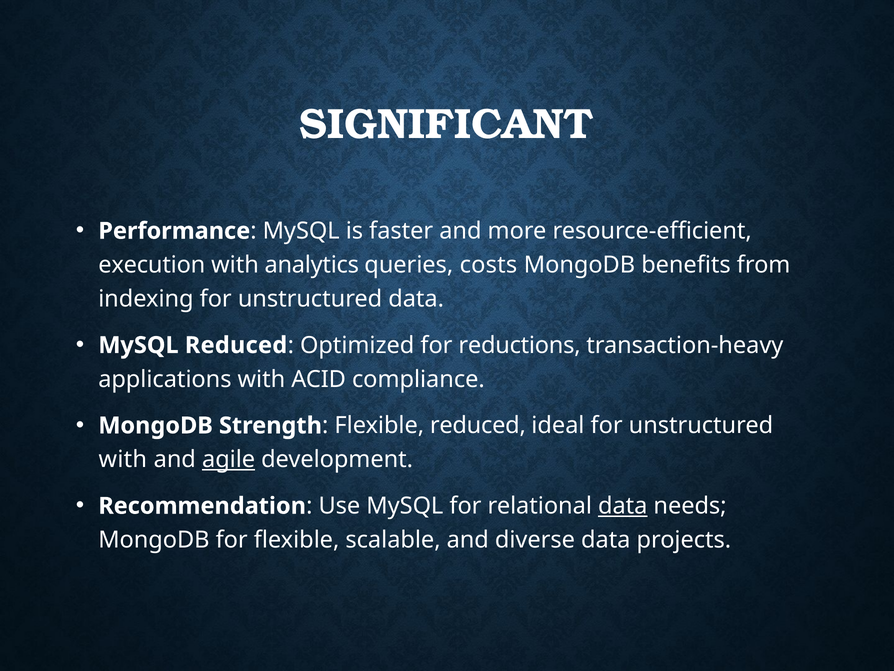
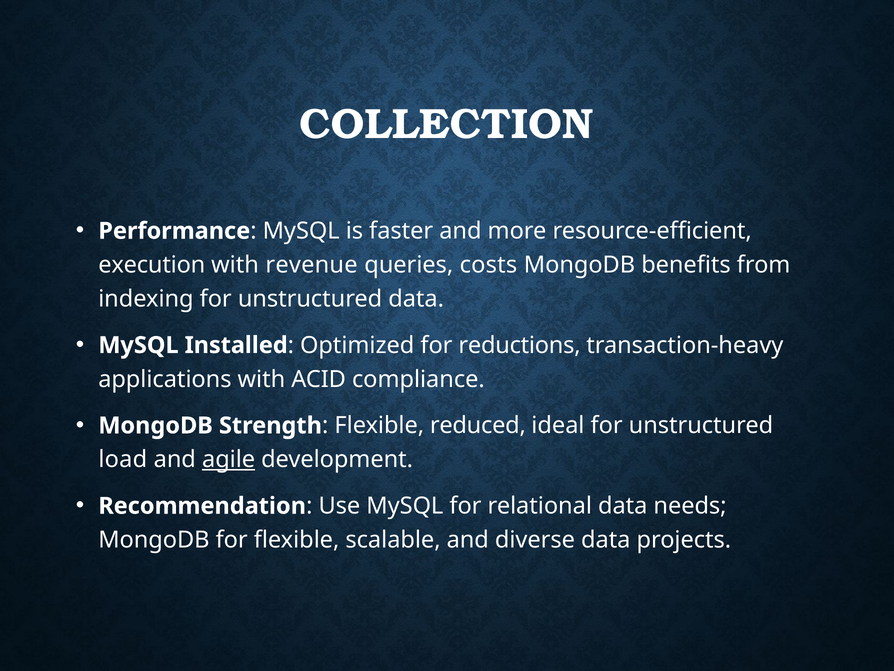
SIGNIFICANT: SIGNIFICANT -> COLLECTION (446, 124)
analytics: analytics -> revenue (312, 265)
MySQL Reduced: Reduced -> Installed (236, 345)
with: with -> load (123, 459)
data underline: present -> none (623, 506)
